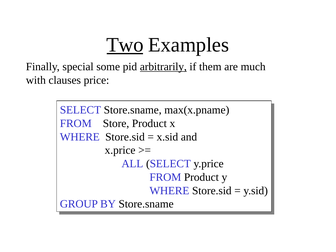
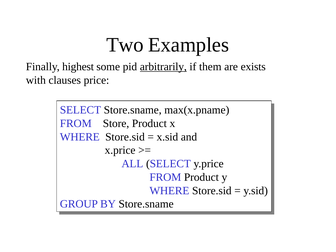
Two underline: present -> none (125, 45)
special: special -> highest (78, 67)
much: much -> exists (253, 67)
